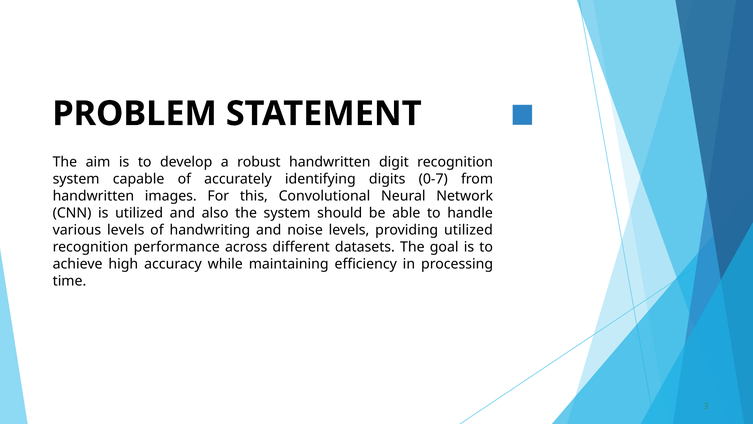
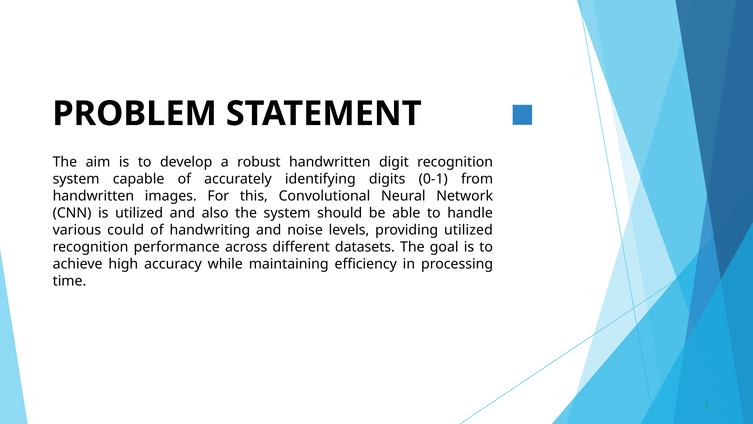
0-7: 0-7 -> 0-1 (433, 179)
various levels: levels -> could (126, 230)
